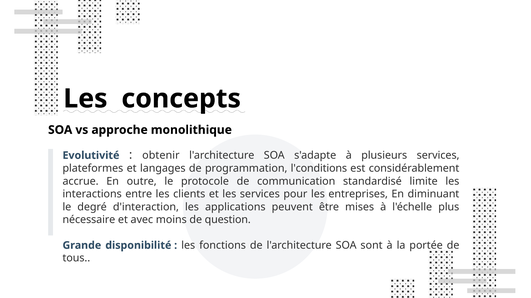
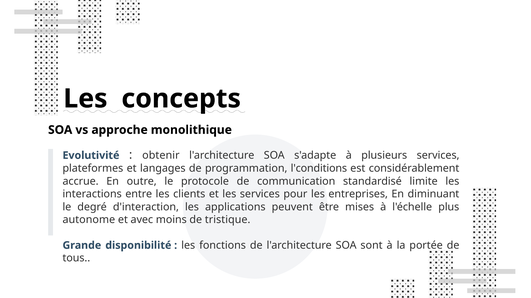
nécessaire: nécessaire -> autonome (89, 220)
question: question -> tristique (228, 220)
